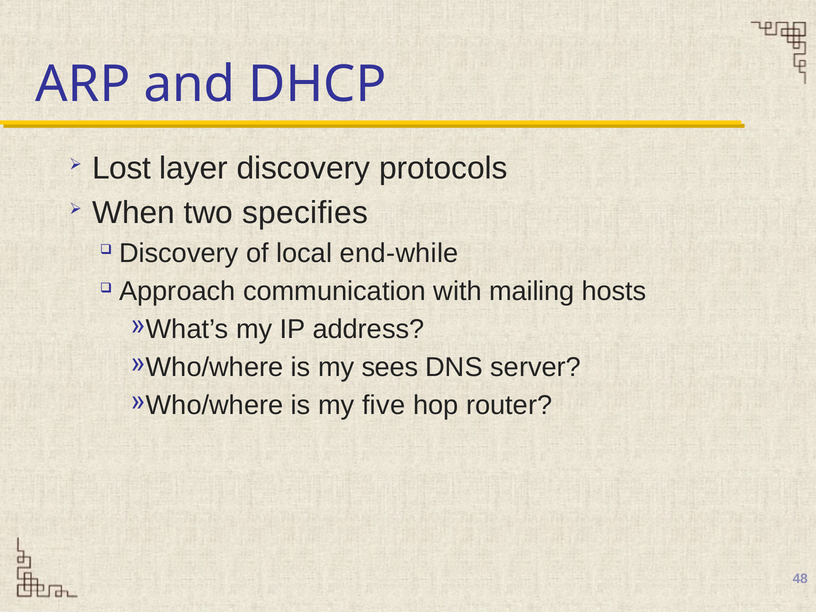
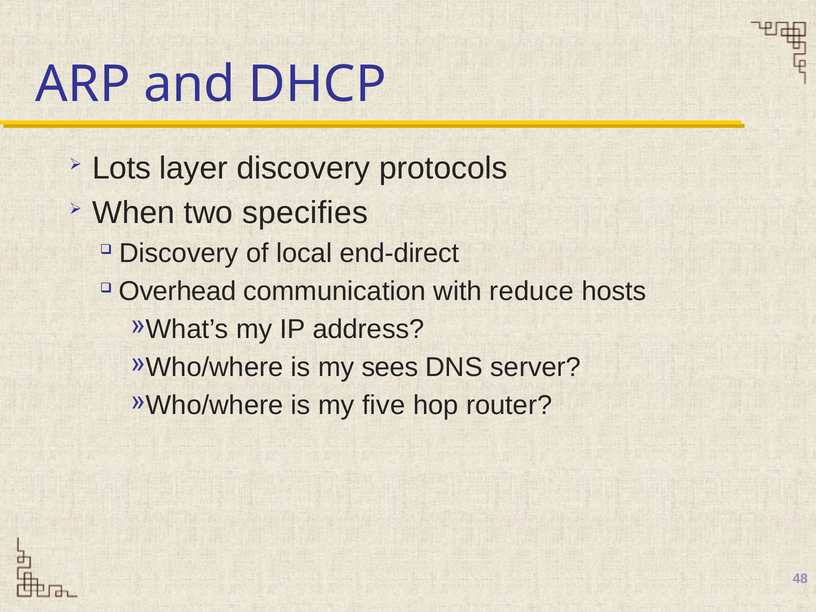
Lost: Lost -> Lots (122, 168)
end-while: end-while -> end-direct (399, 253)
Approach: Approach -> Overhead (177, 291)
mailing: mailing -> reduce (532, 291)
